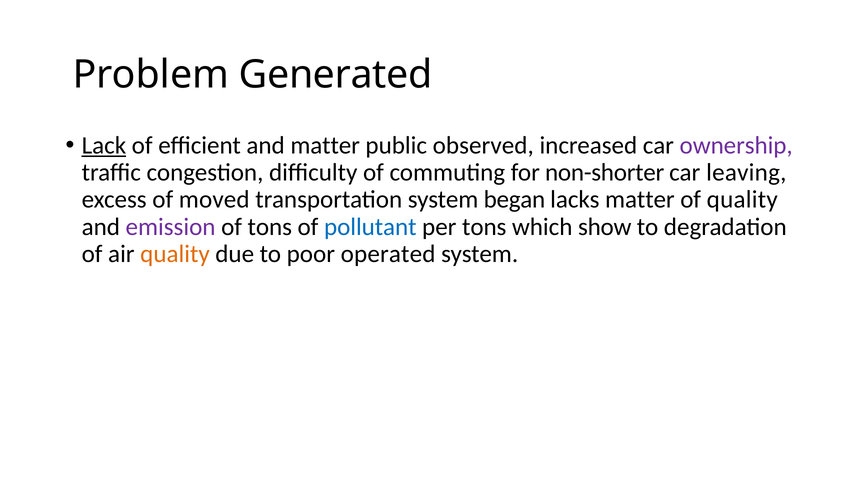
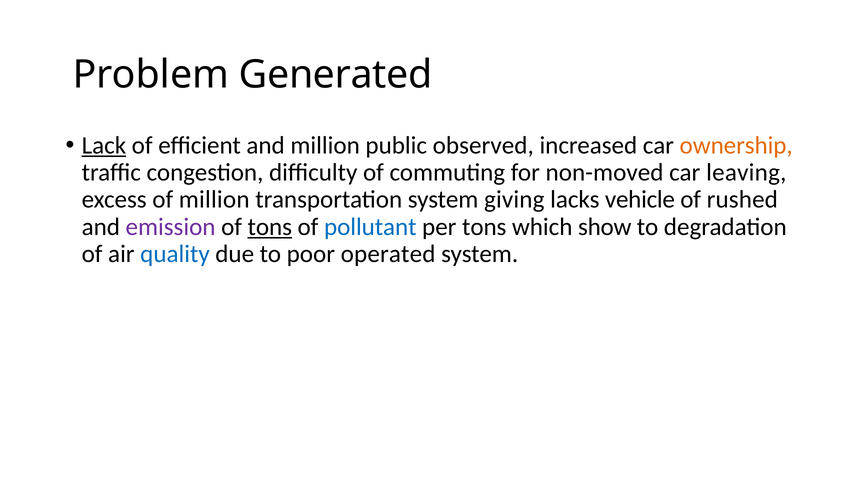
and matter: matter -> million (325, 145)
ownership colour: purple -> orange (736, 145)
non-shorter: non-shorter -> non-moved (605, 172)
of moved: moved -> million (214, 200)
began: began -> giving (514, 200)
lacks matter: matter -> vehicle (640, 200)
of quality: quality -> rushed (742, 200)
tons underline: none -> present (270, 227)
quality colour: orange -> blue (175, 254)
